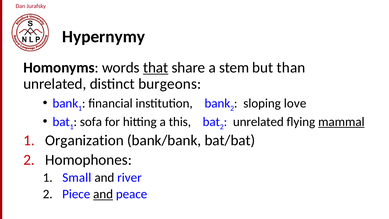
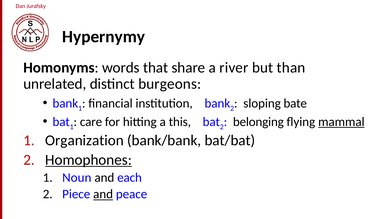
that underline: present -> none (156, 68)
stem: stem -> river (234, 68)
love: love -> bate (295, 103)
sofa: sofa -> care (91, 122)
unrelated: unrelated -> belonging (258, 122)
Homophones underline: none -> present (89, 160)
Small: Small -> Noun (77, 177)
river: river -> each (130, 177)
